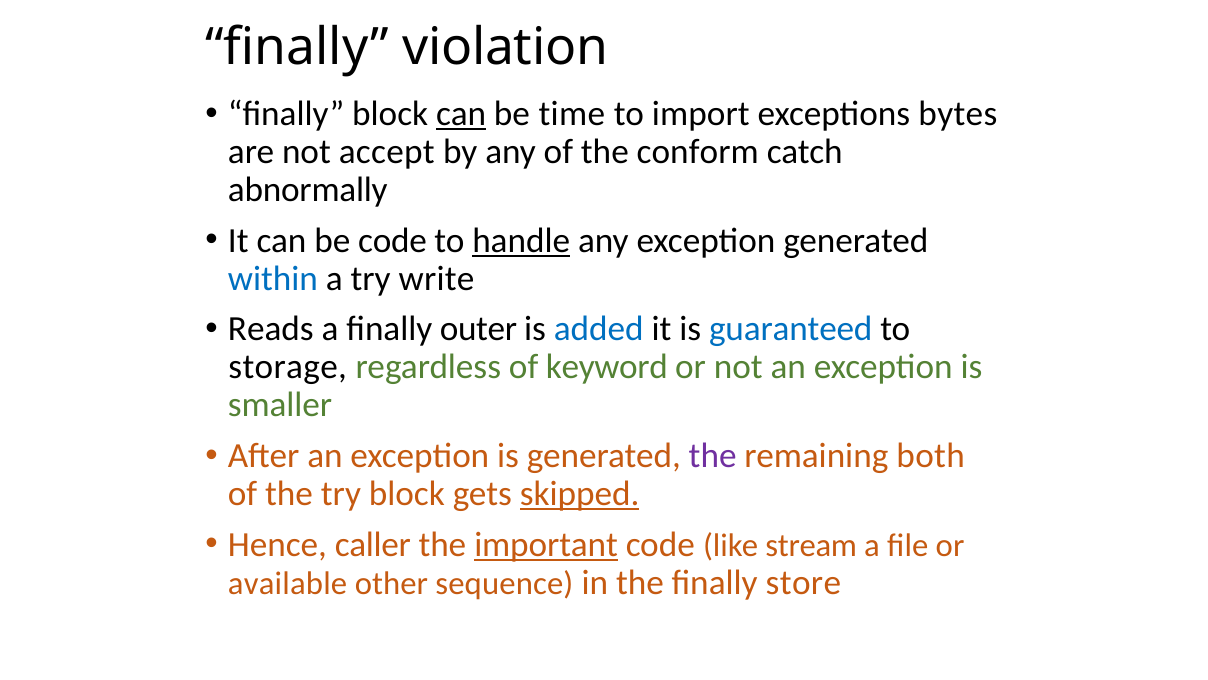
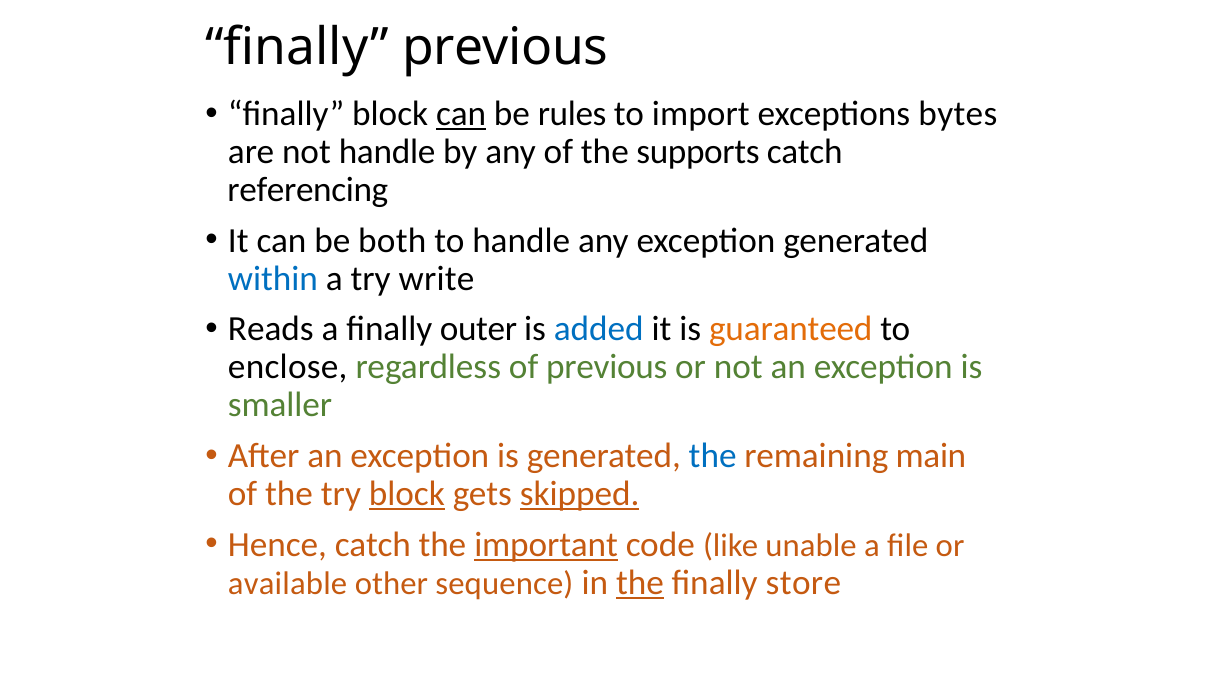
finally violation: violation -> previous (505, 47)
time: time -> rules (572, 114)
not accept: accept -> handle (387, 152)
conform: conform -> supports (698, 152)
abnormally: abnormally -> referencing (308, 190)
be code: code -> both (392, 240)
handle underline: present -> none (521, 240)
guaranteed colour: blue -> orange (791, 329)
storage: storage -> enclose (288, 367)
of keyword: keyword -> previous (607, 367)
the colour: purple -> blue (713, 456)
both: both -> main (931, 456)
block underline: none -> present (407, 494)
Hence caller: caller -> catch (373, 544)
stream: stream -> unable (811, 545)
the underline: none -> present (640, 582)
